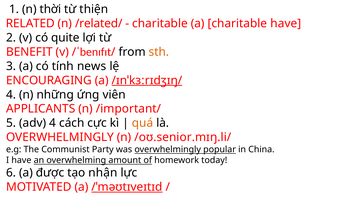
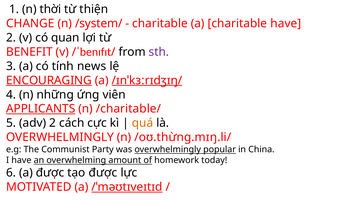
RELATED: RELATED -> CHANGE (30, 23)
/related/: /related/ -> /system/ (99, 23)
quite: quite -> quan (65, 38)
sth colour: orange -> purple (159, 52)
ENCOURAGING underline: none -> present (49, 80)
APPLICANTS underline: none -> present (41, 109)
/important/: /important/ -> /charitable/ (128, 109)
adv 4: 4 -> 2 (53, 123)
/oʊ.senior.mɪŋ.li/: /oʊ.senior.mɪŋ.li/ -> /oʊ.thừng.mɪŋ.li/ (183, 137)
tạo nhận: nhận -> được (103, 173)
